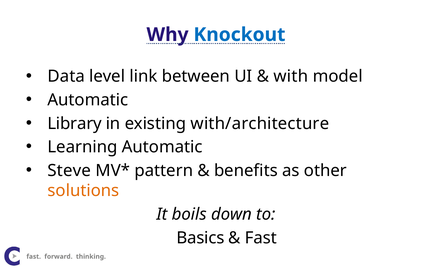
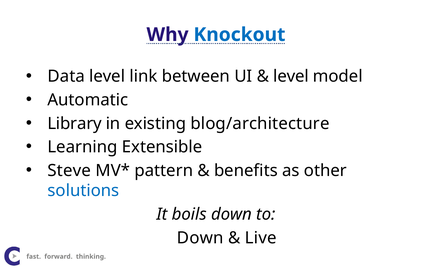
with: with -> level (291, 76)
with/architecture: with/architecture -> blog/architecture (260, 123)
Learning Automatic: Automatic -> Extensible (162, 147)
solutions colour: orange -> blue (83, 191)
Basics: Basics -> Down (200, 238)
Fast: Fast -> Live (261, 238)
